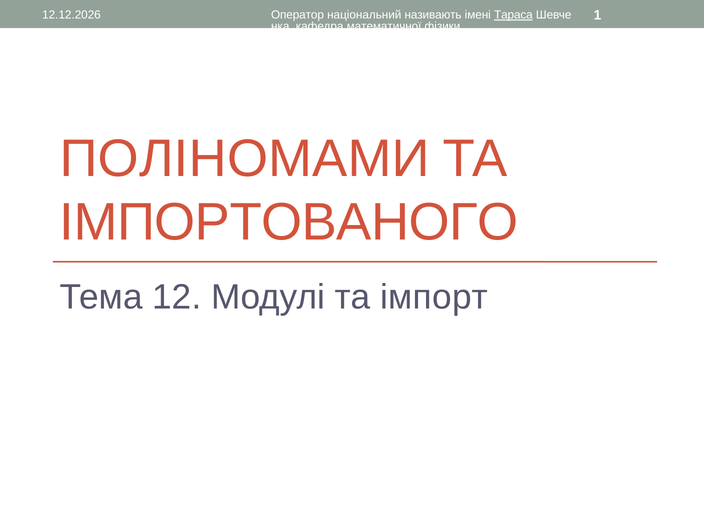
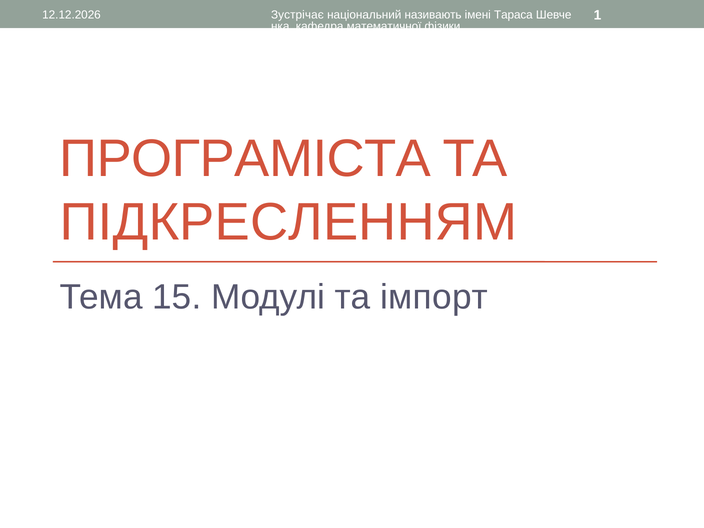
Оператор: Оператор -> Зустрічає (297, 15)
Тараса underline: present -> none (513, 15)
ПОЛІНОМАМИ: ПОЛІНОМАМИ -> ПРОГРАМІСТА (245, 159)
ІМПОРТОВАНОГО: ІМПОРТОВАНОГО -> ПІДКРЕСЛЕННЯМ (288, 222)
12: 12 -> 15 (177, 297)
